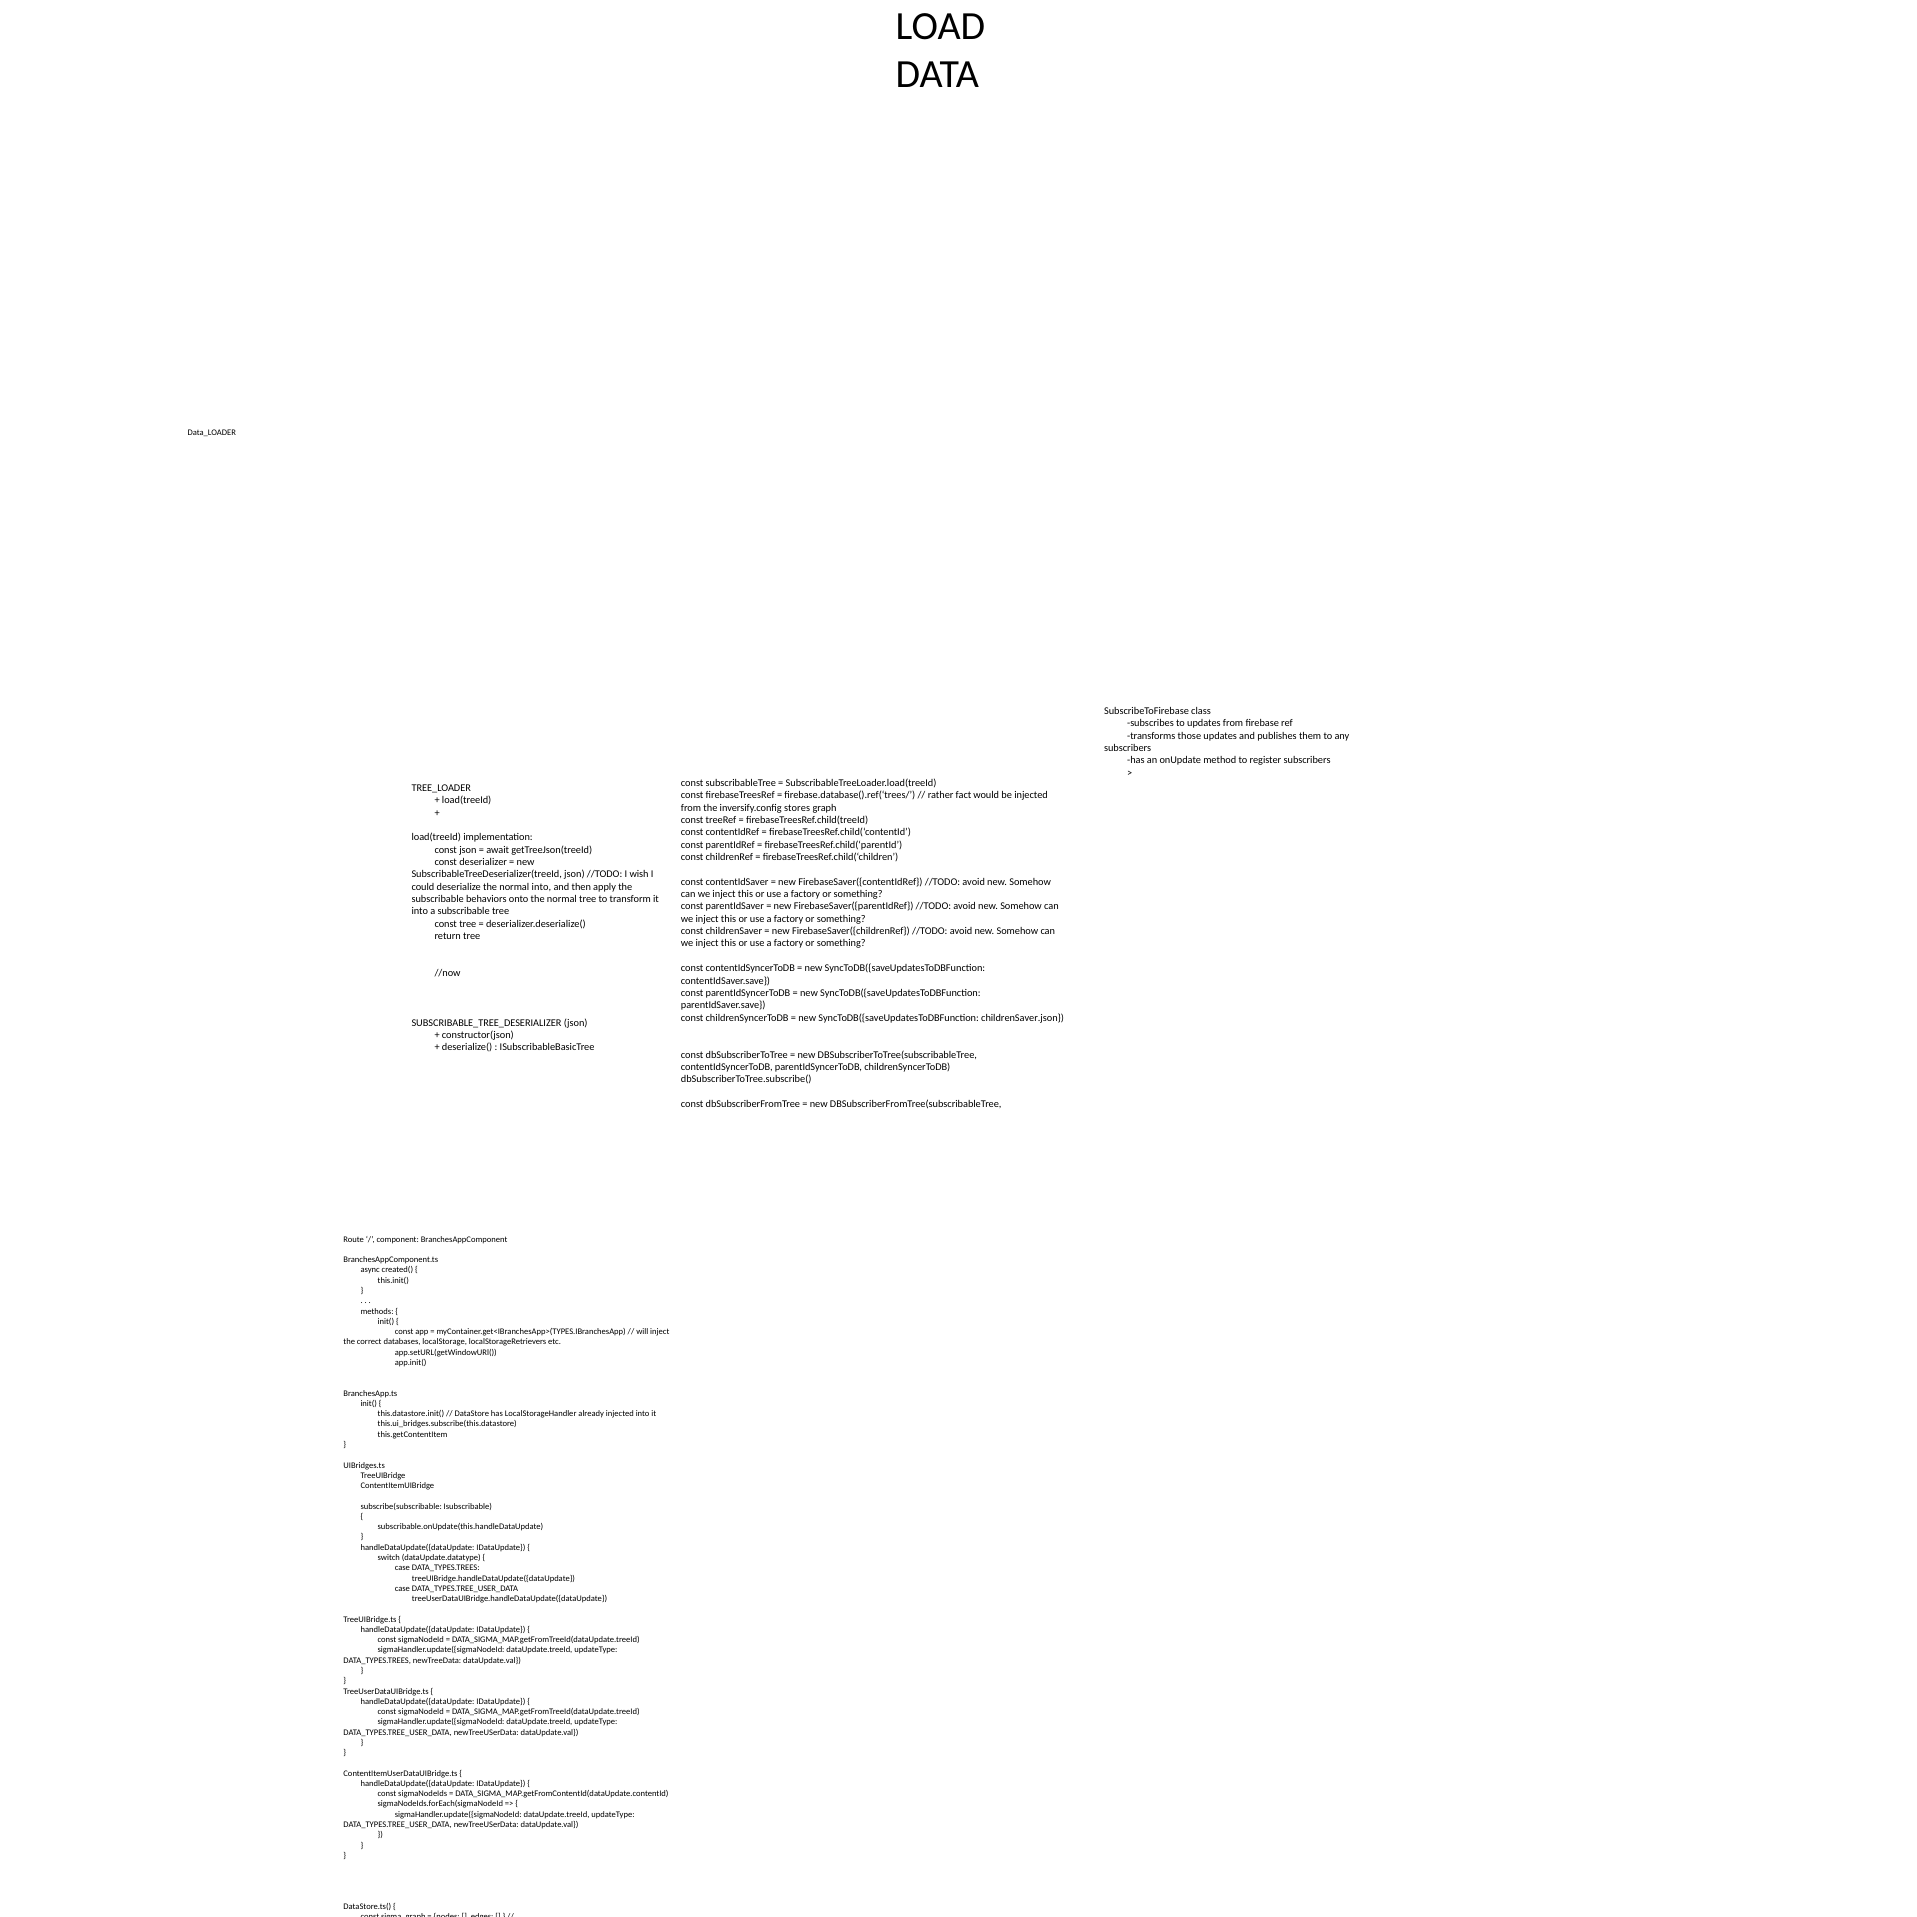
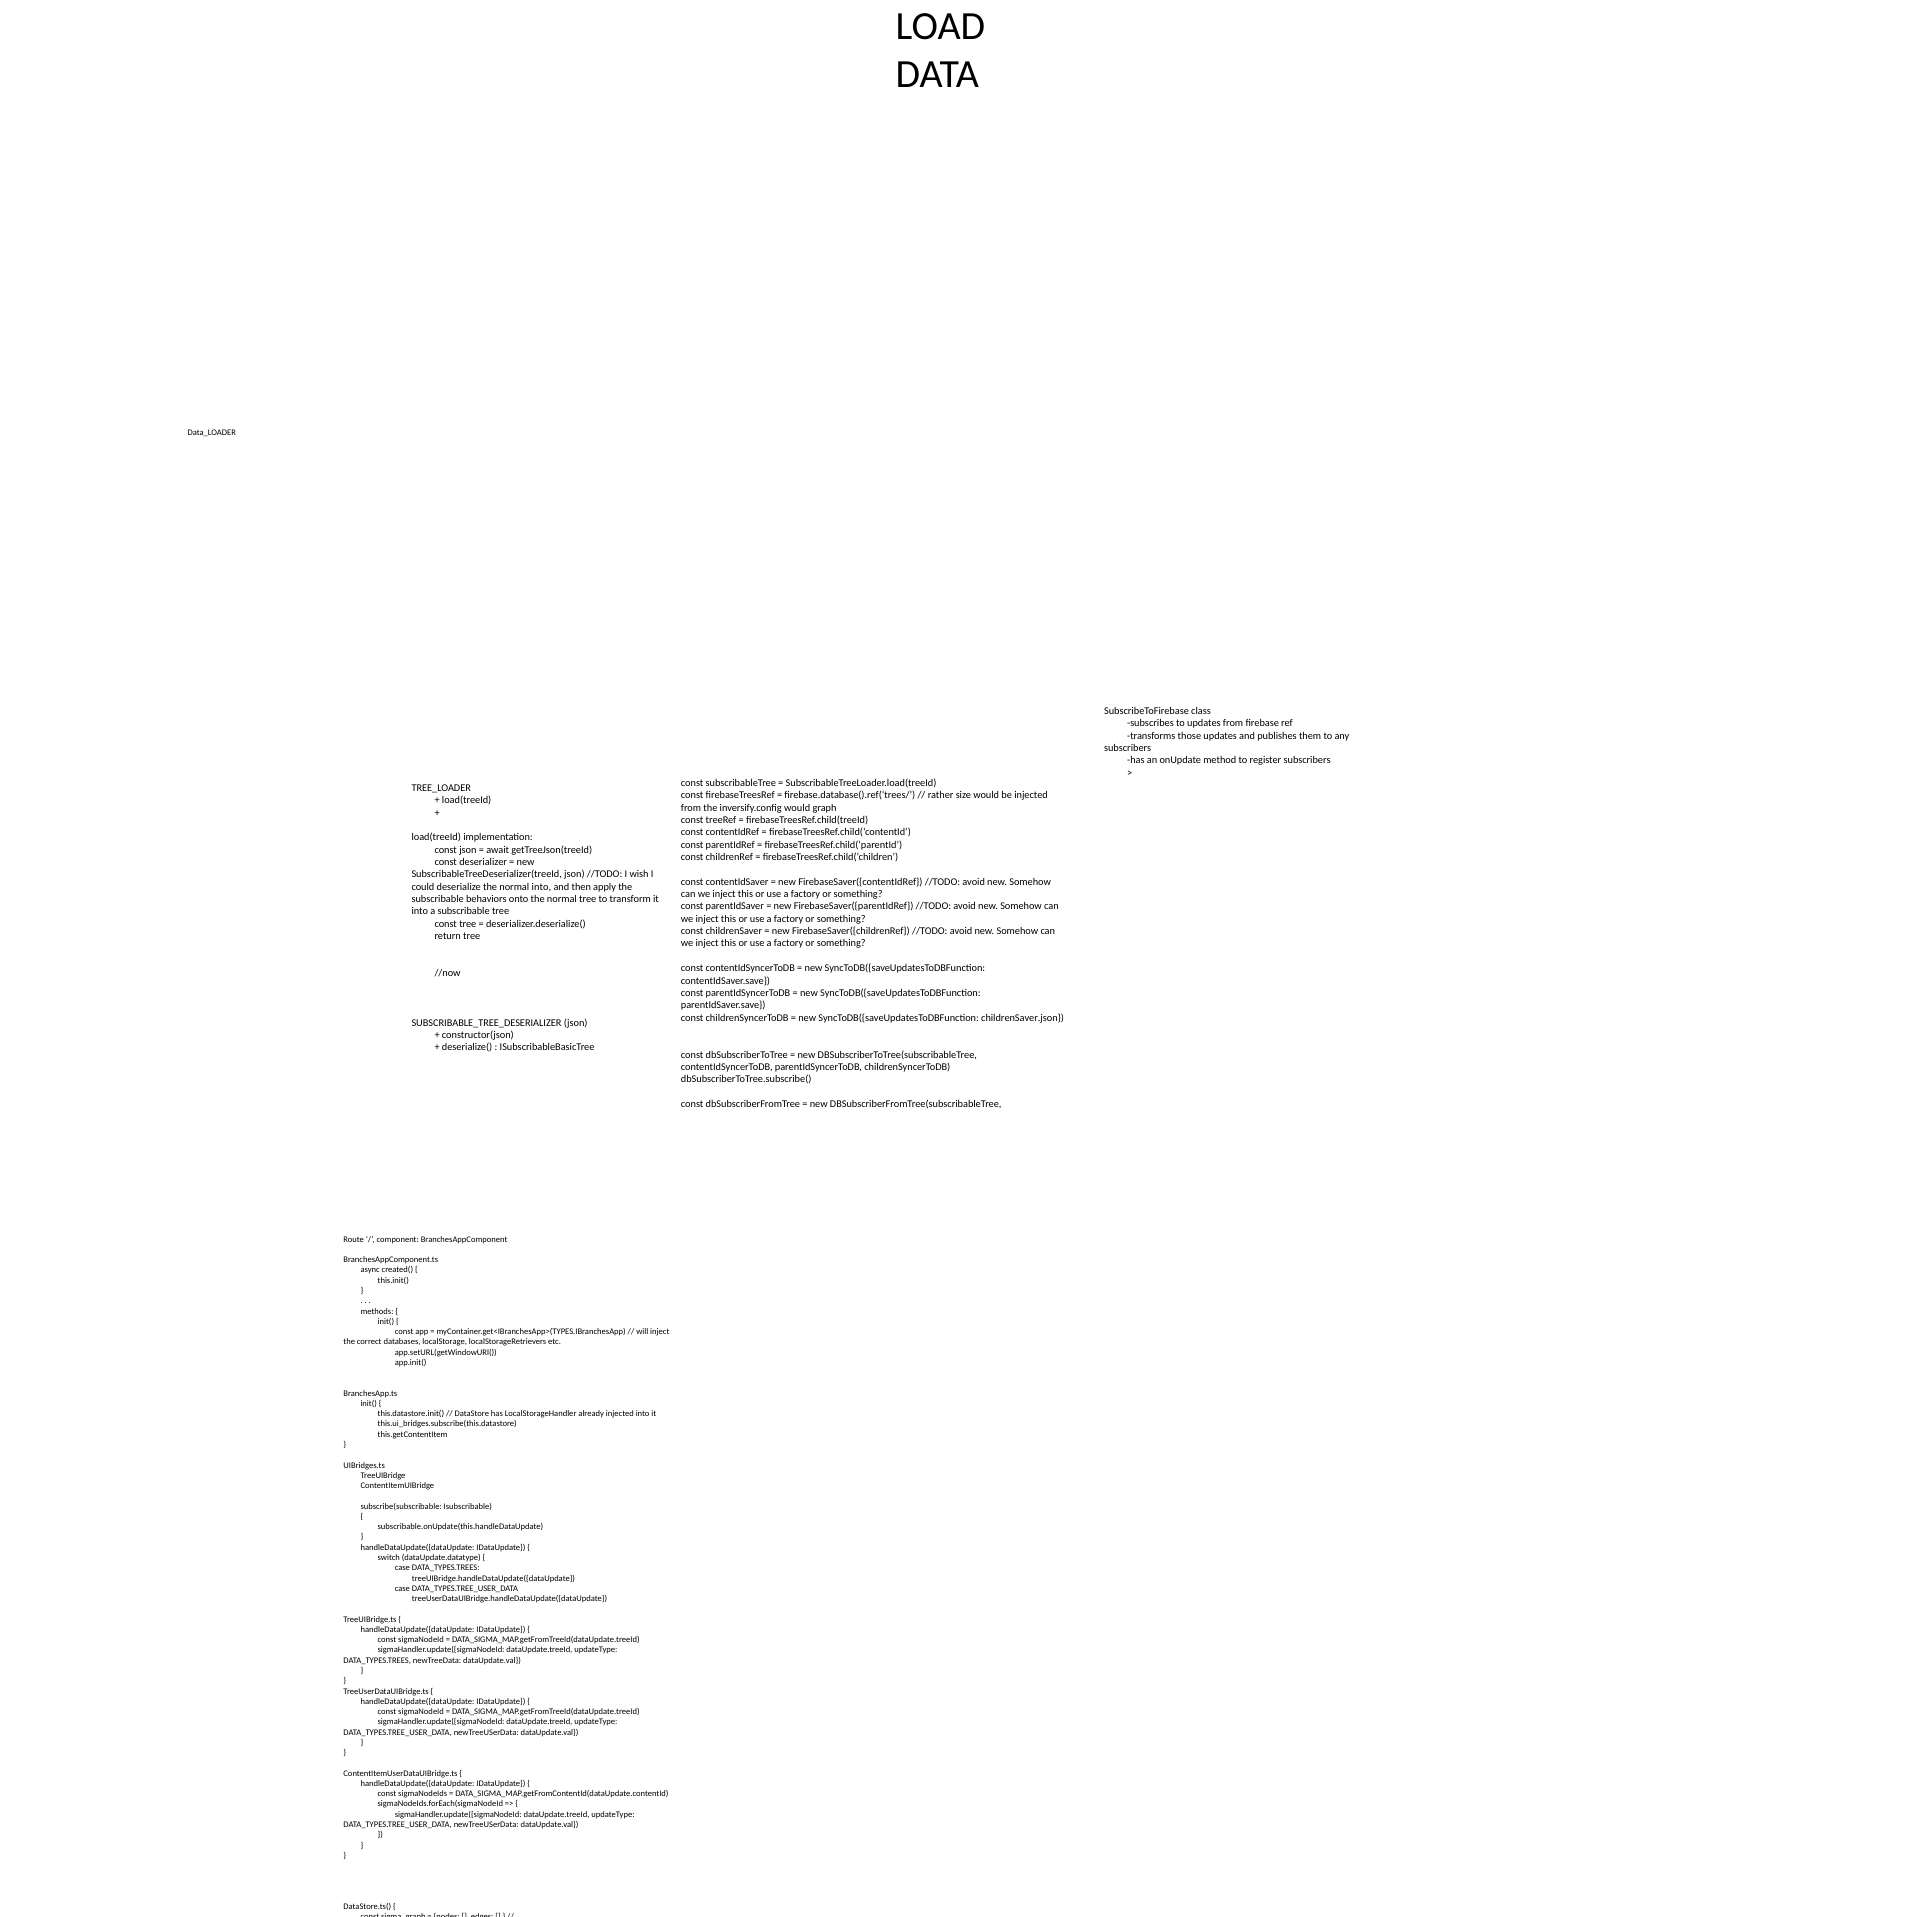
fact: fact -> size (963, 795)
inversify.config stores: stores -> would (797, 808)
